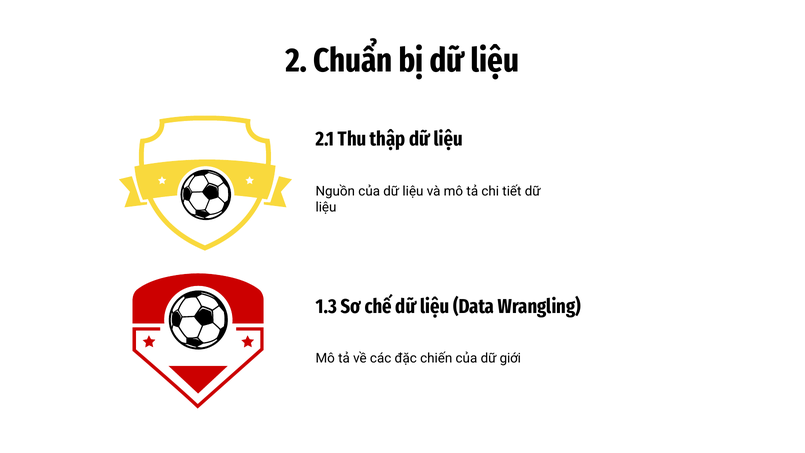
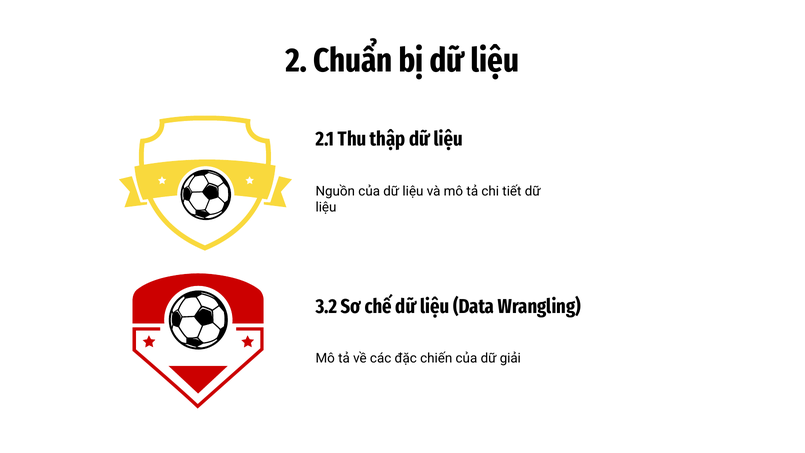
1.3: 1.3 -> 3.2 (326, 306)
giới: giới -> giải (510, 358)
